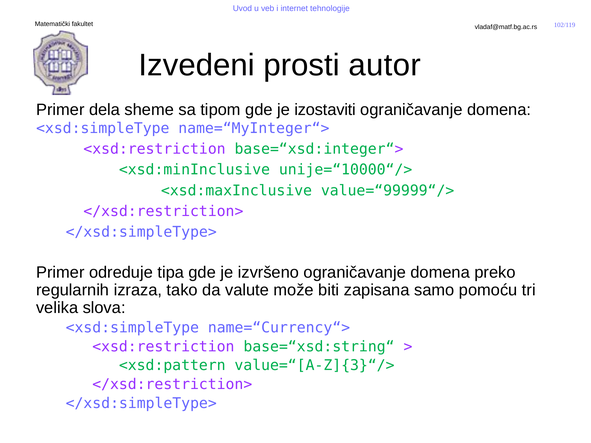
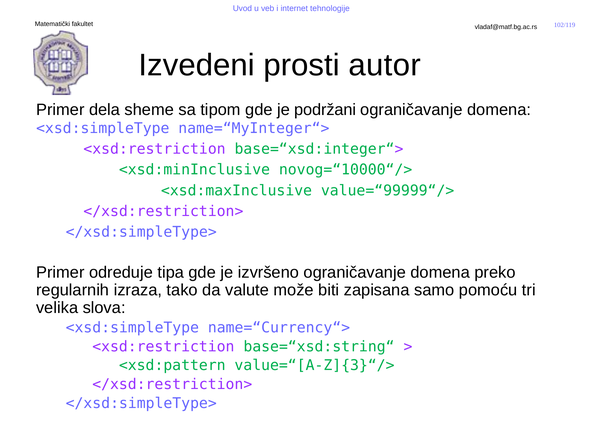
izostaviti: izostaviti -> podržani (325, 110)
unije=“10000“/>: unije=“10000“/> -> novog=“10000“/> (346, 170)
